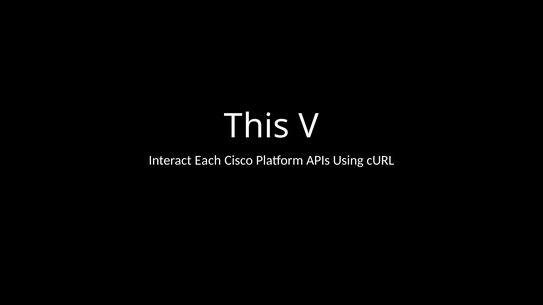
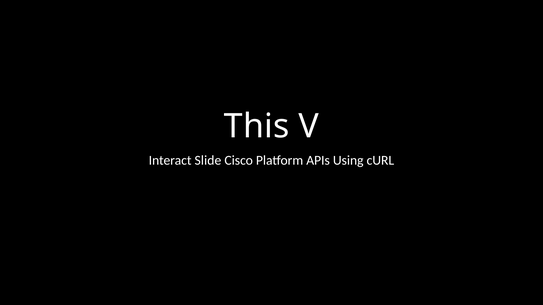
Each: Each -> Slide (208, 160)
